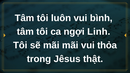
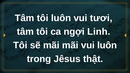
bình: bình -> tươi (101, 18)
vui thỏa: thỏa -> luôn (107, 45)
